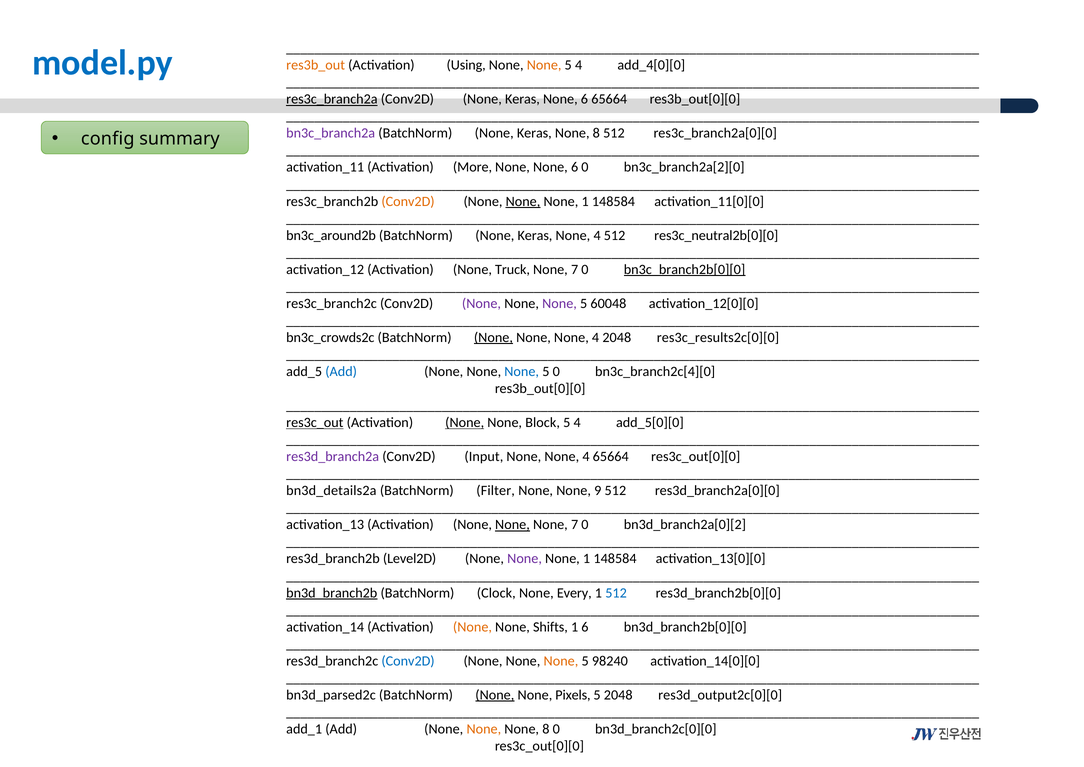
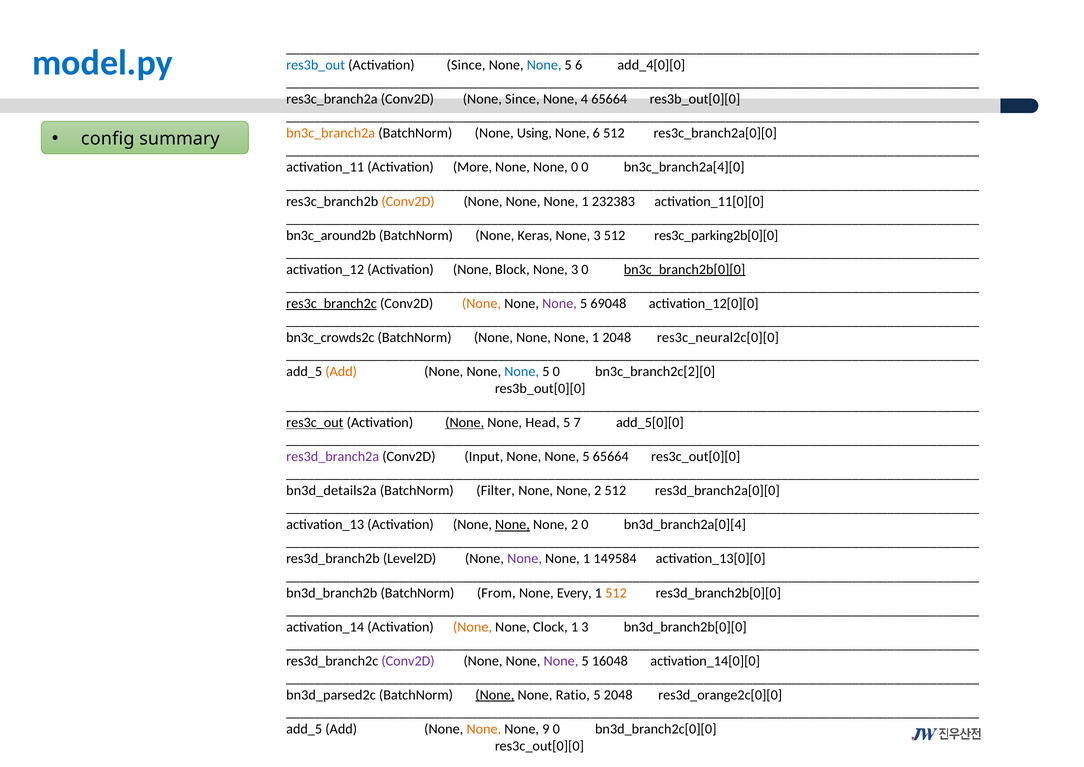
res3b_out colour: orange -> blue (316, 65)
Activation Using: Using -> Since (466, 65)
None colour: orange -> blue (544, 65)
4: 4 -> 6 (579, 65)
res3c_branch2a underline: present -> none (332, 99)
Conv2D None Keras: Keras -> Since (522, 99)
6: 6 -> 4 (584, 99)
bn3c_branch2a colour: purple -> orange (331, 133)
Keras: Keras -> Using (534, 133)
8: 8 -> 6 (596, 133)
None None 6: 6 -> 0 (575, 167)
bn3c_branch2a[2][0: bn3c_branch2a[2][0 -> bn3c_branch2a[4][0 (684, 167)
None underline: present -> none (523, 201)
148584: 148584 -> 232383 (613, 201)
4: 4 -> 3 (597, 235)
res3c_neutral2b[0][0: res3c_neutral2b[0][0 -> res3c_parking2b[0][0 (716, 235)
Truck: Truck -> Block (512, 269)
7: 7 -> 3 (575, 269)
res3c_branch2c underline: none -> present (332, 303)
None colour: purple -> orange (482, 303)
60048: 60048 -> 69048 (608, 303)
None underline: present -> none (493, 337)
4: 4 -> 1 (596, 337)
res3c_results2c[0][0: res3c_results2c[0][0 -> res3c_neural2c[0][0 (718, 337)
Add colour: blue -> orange (341, 371)
bn3c_branch2c[4][0: bn3c_branch2c[4][0 -> bn3c_branch2c[2][0 (655, 371)
Block: Block -> Head (543, 422)
4: 4 -> 7 (577, 422)
4: 4 -> 5 (586, 456)
9: 9 -> 2 (598, 490)
7: 7 -> 2 (575, 524)
bn3d_branch2a[0][2: bn3d_branch2a[0][2 -> bn3d_branch2a[0][4 (685, 524)
148584: 148584 -> 149584 (615, 558)
bn3d_branch2b underline: present -> none (332, 592)
Clock: Clock -> From (496, 592)
512 colour: blue -> orange (616, 592)
Shifts: Shifts -> Clock (550, 626)
1 6: 6 -> 3 (585, 626)
Conv2D colour: blue -> purple (408, 660)
None colour: orange -> purple (561, 660)
98240: 98240 -> 16048 (610, 660)
Pixels: Pixels -> Ratio (573, 694)
res3d_output2c[0][0: res3d_output2c[0][0 -> res3d_orange2c[0][0 (720, 694)
add_1: add_1 -> add_5 (304, 728)
8: 8 -> 9 (546, 728)
